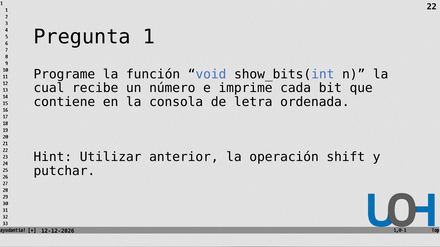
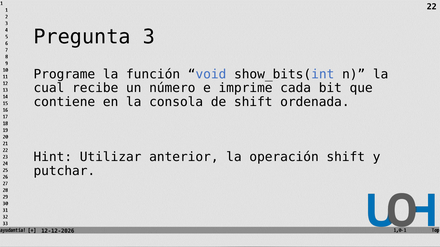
1: 1 -> 3 (149, 37)
de letra: letra -> shift (253, 102)
